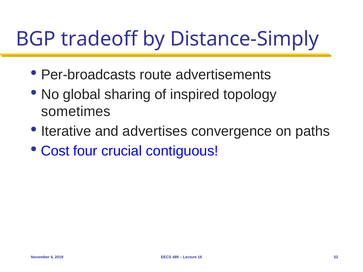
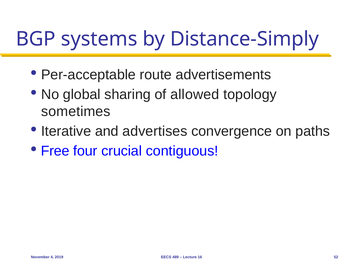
tradeoff: tradeoff -> systems (99, 39)
Per-broadcasts: Per-broadcasts -> Per-acceptable (88, 75)
inspired: inspired -> allowed (195, 95)
Cost: Cost -> Free (55, 151)
